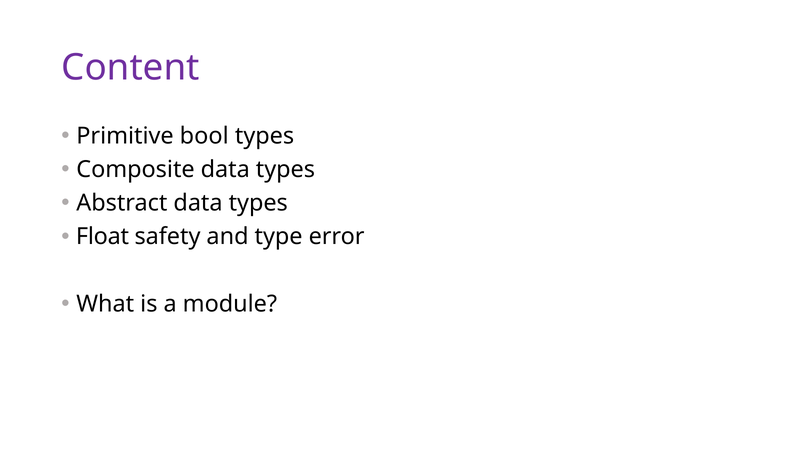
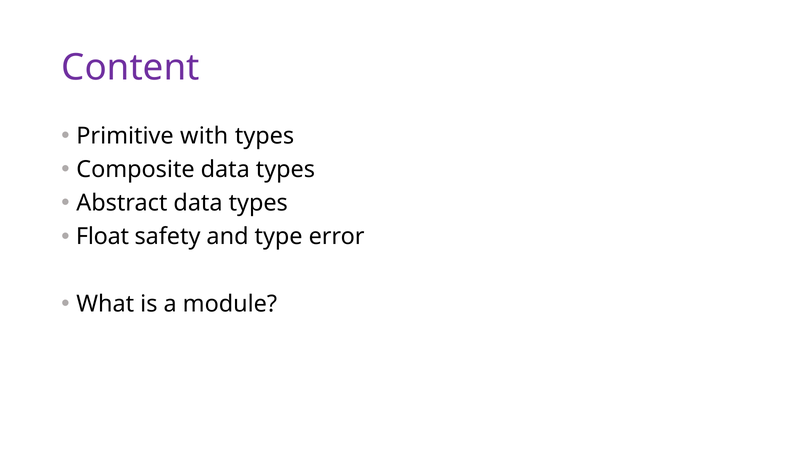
bool: bool -> with (204, 136)
